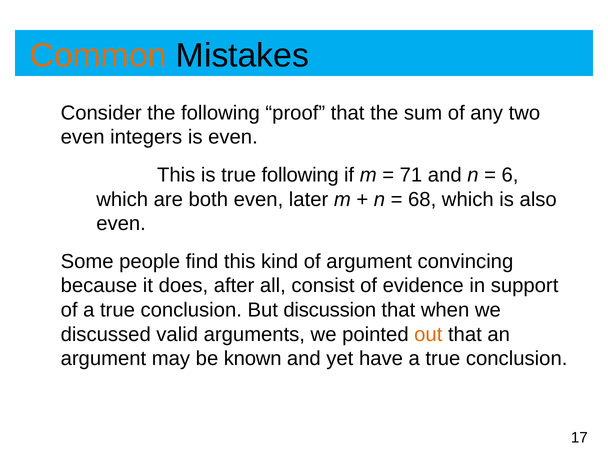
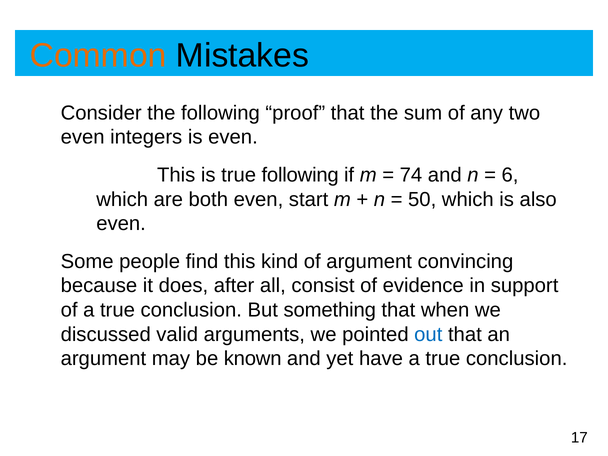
71: 71 -> 74 (411, 175)
later: later -> start (309, 199)
68: 68 -> 50 (422, 199)
discussion: discussion -> something (330, 310)
out colour: orange -> blue (428, 334)
